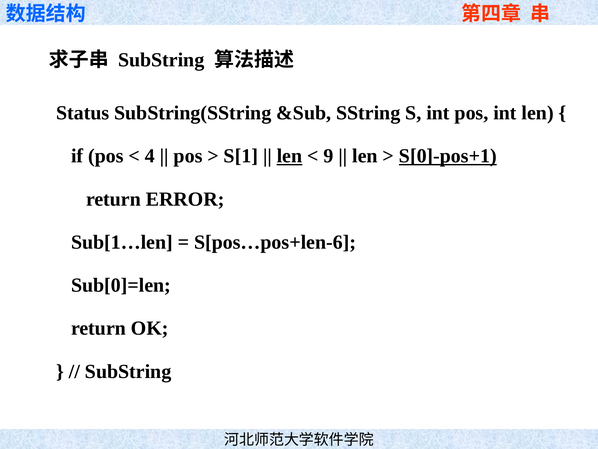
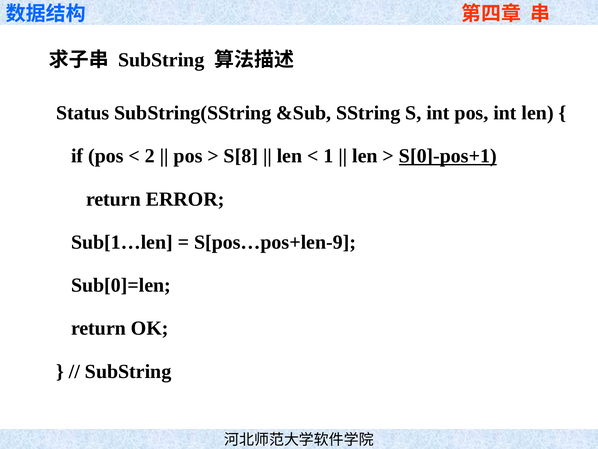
4: 4 -> 2 (150, 156)
S[1: S[1 -> S[8 (241, 156)
len underline: present -> none (289, 156)
9: 9 -> 1 (328, 156)
S[pos…pos+len-6: S[pos…pos+len-6 -> S[pos…pos+len-9 (275, 242)
